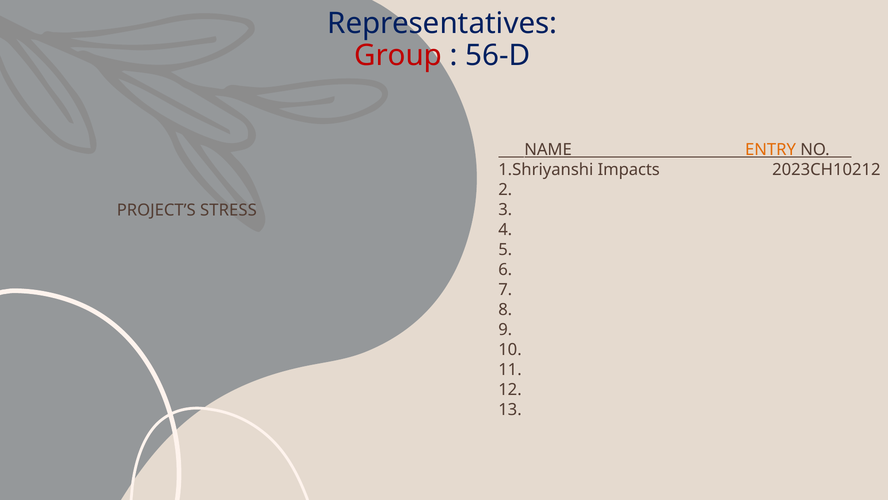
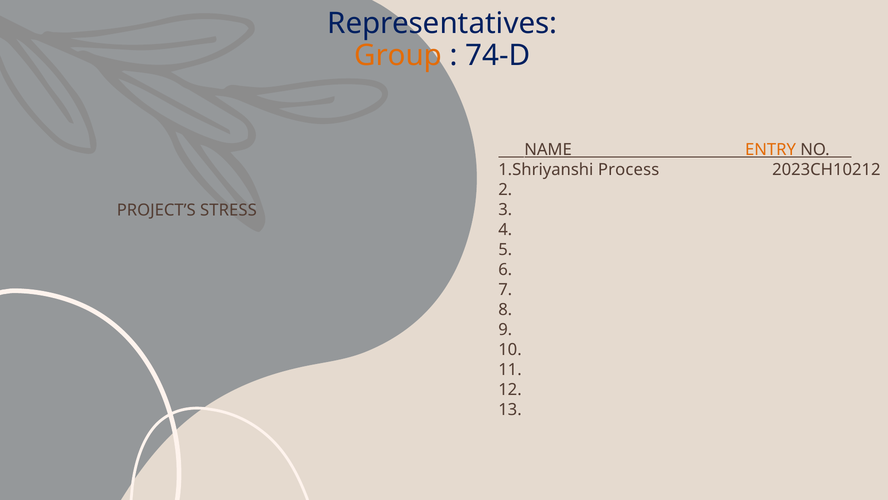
Group colour: red -> orange (398, 56)
56-D: 56-D -> 74-D (498, 56)
Impacts: Impacts -> Process (629, 169)
